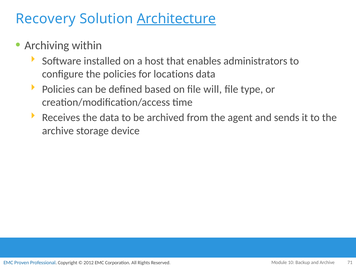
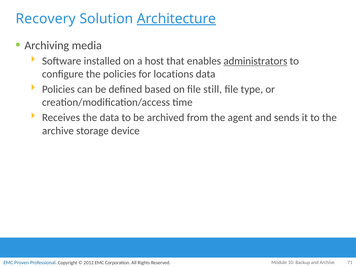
within: within -> media (87, 45)
administrators underline: none -> present (255, 61)
will: will -> still (213, 89)
